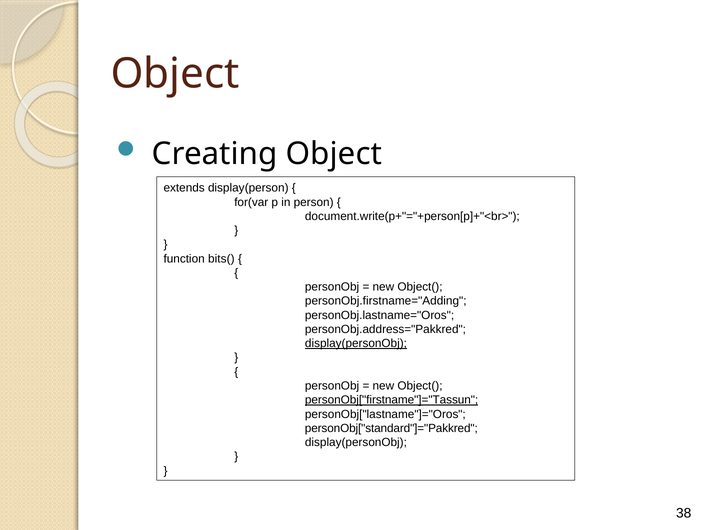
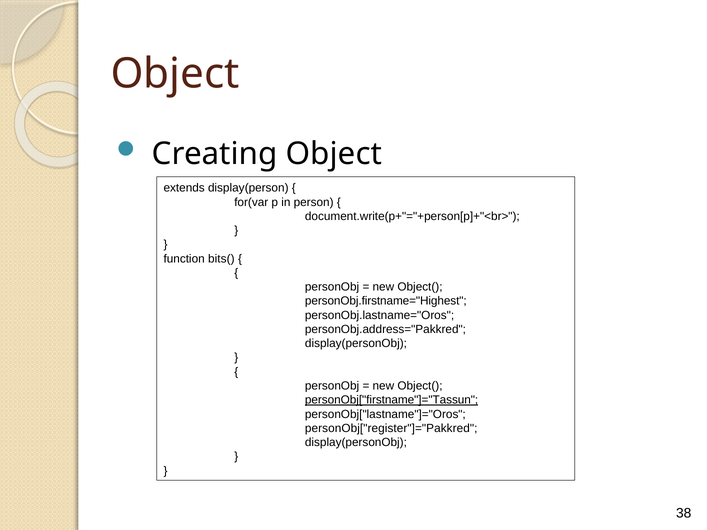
personObj.firstname="Adding: personObj.firstname="Adding -> personObj.firstname="Highest (386, 301)
display(personObj underline: present -> none (356, 344)
personObj["standard"]="Pakkred: personObj["standard"]="Pakkred -> personObj["register"]="Pakkred (391, 428)
